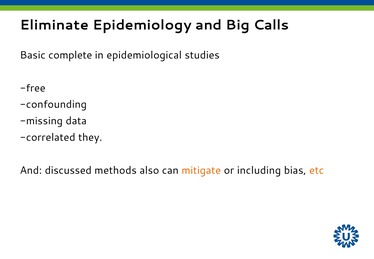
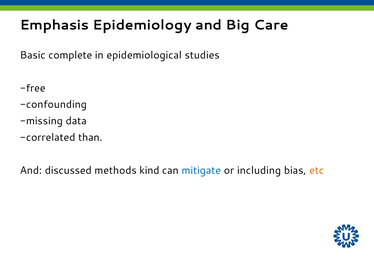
Eliminate: Eliminate -> Emphasis (54, 25)
Calls: Calls -> Care (271, 25)
they: they -> than (90, 137)
also: also -> kind (149, 170)
mitigate colour: orange -> blue (201, 170)
